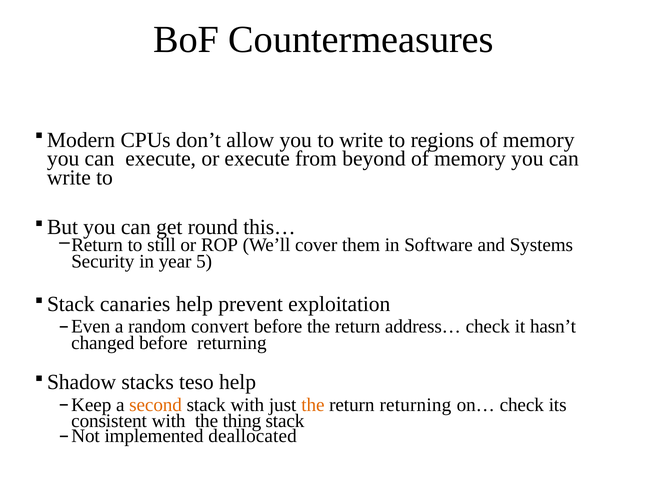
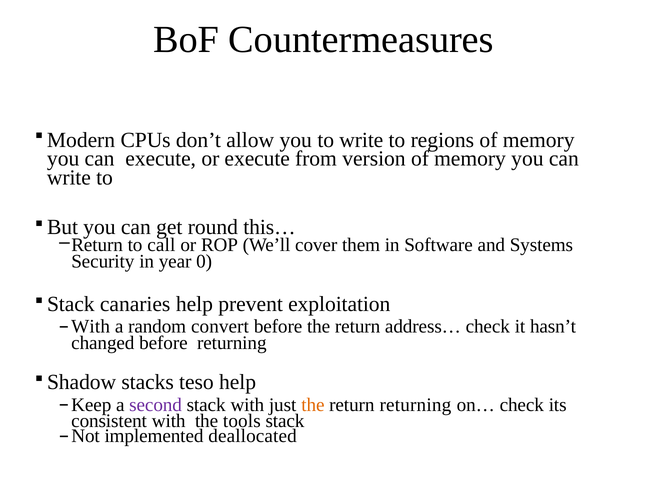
beyond: beyond -> version (374, 159)
still: still -> call (161, 245)
5: 5 -> 0 (204, 262)
Even: Even -> With (91, 327)
second colour: orange -> purple (156, 405)
thing: thing -> tools (242, 421)
